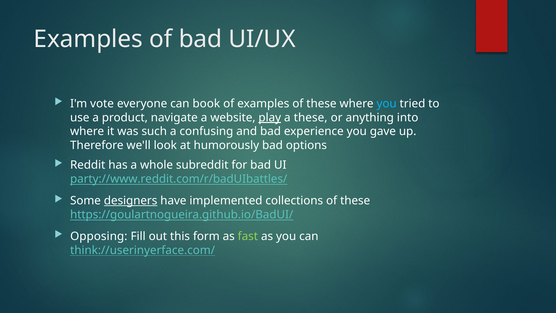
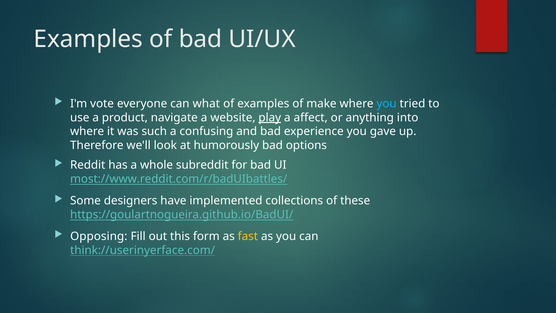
book: book -> what (206, 103)
examples of these: these -> make (321, 103)
a these: these -> affect (311, 117)
party://www.reddit.com/r/badUIbattles/: party://www.reddit.com/r/badUIbattles/ -> most://www.reddit.com/r/badUIbattles/ (179, 179)
designers underline: present -> none (131, 201)
fast colour: light green -> yellow (248, 236)
